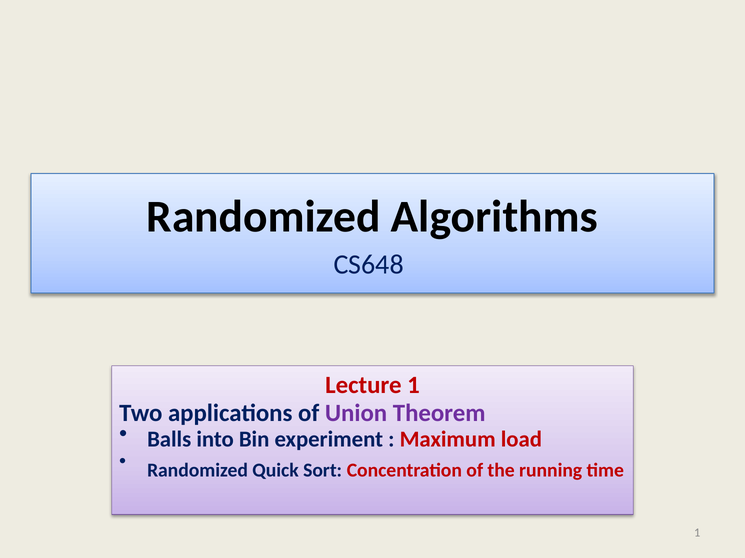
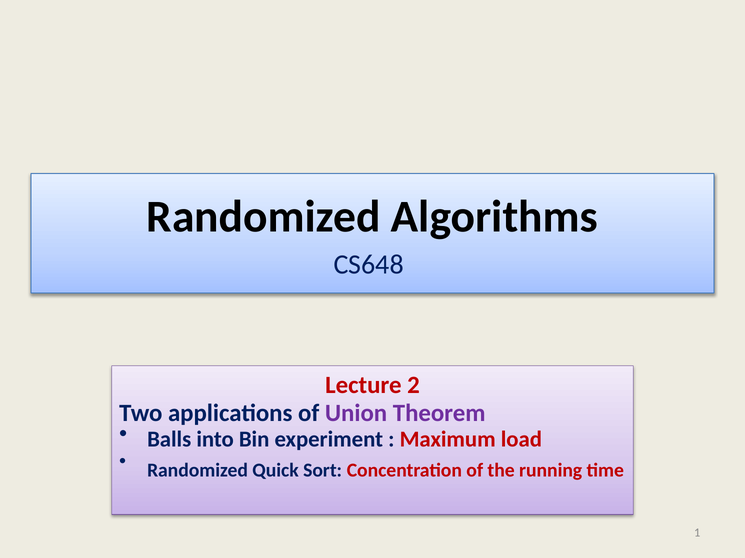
Lecture 1: 1 -> 2 (413, 386)
